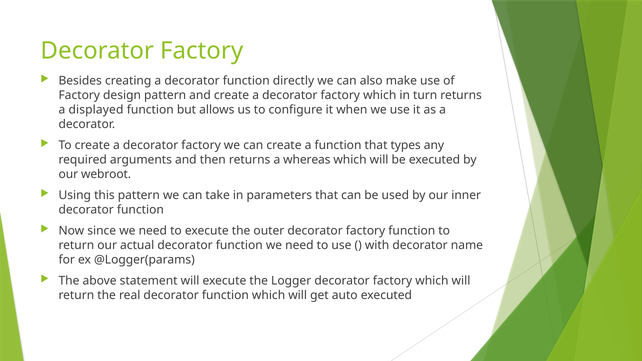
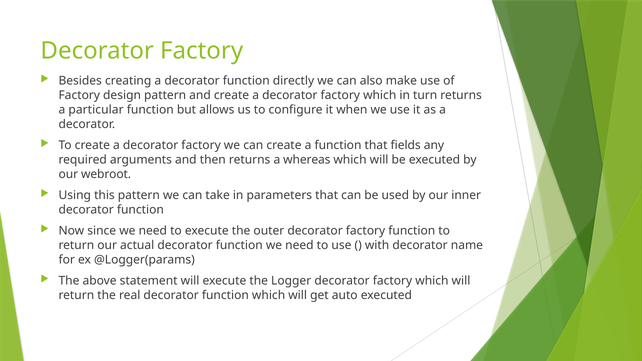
displayed: displayed -> particular (96, 110)
types: types -> fields (406, 145)
